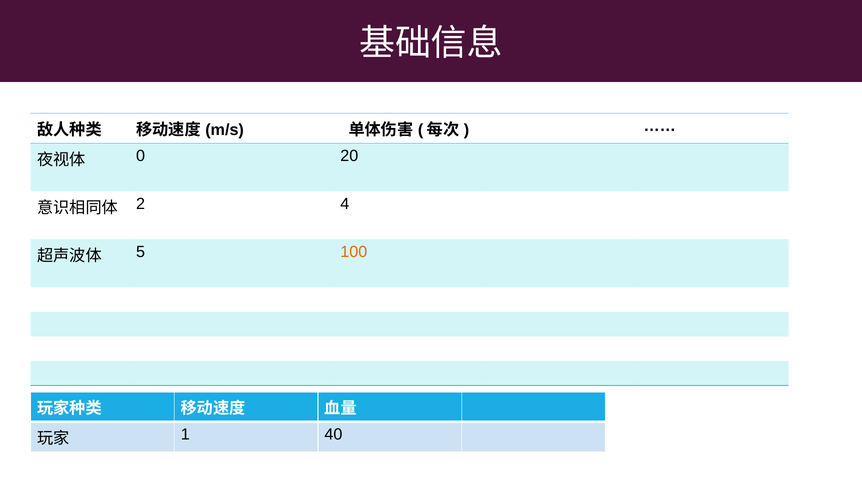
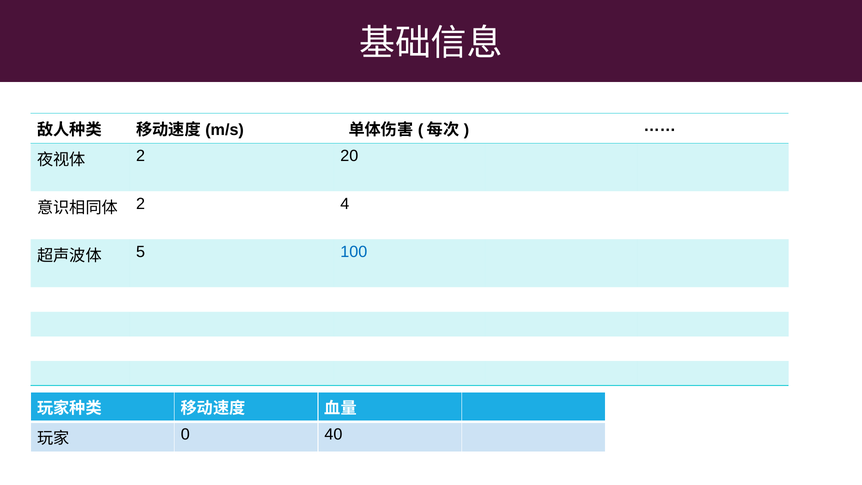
0: 0 -> 2 (141, 156)
100 colour: orange -> blue (354, 252)
1: 1 -> 0 (185, 434)
